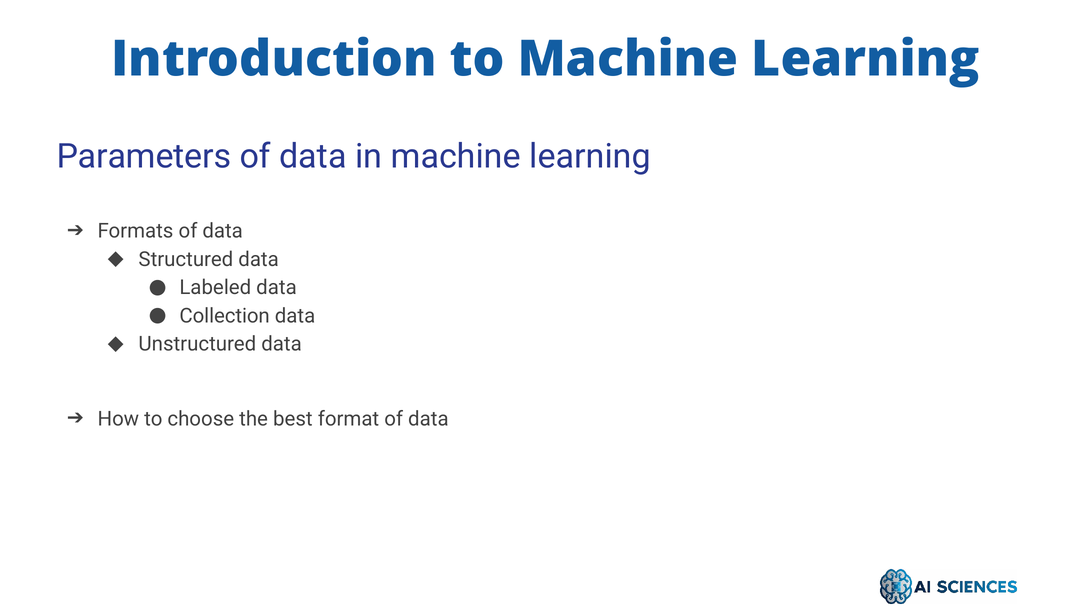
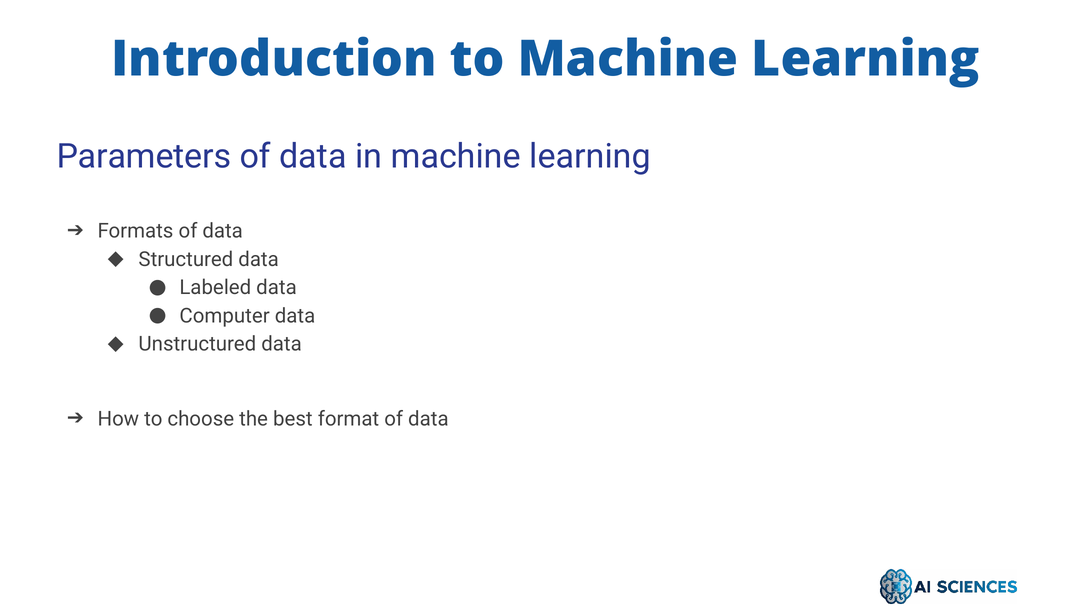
Collection: Collection -> Computer (225, 316)
